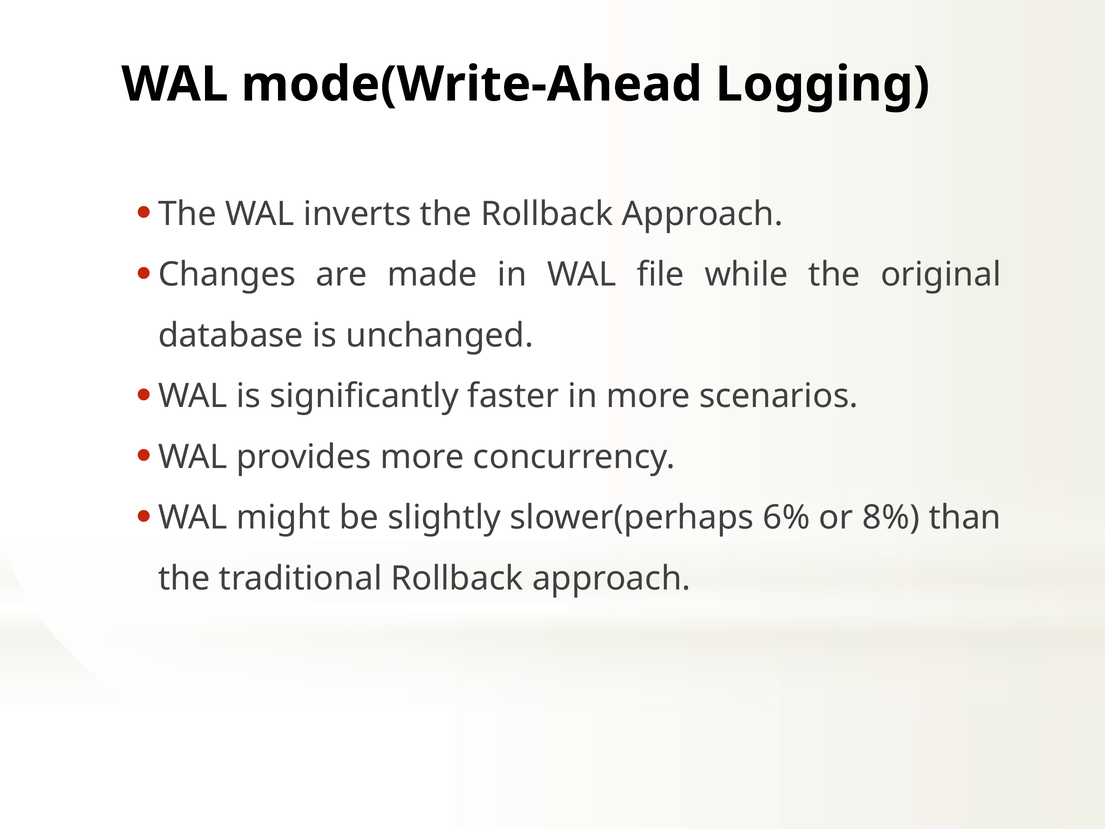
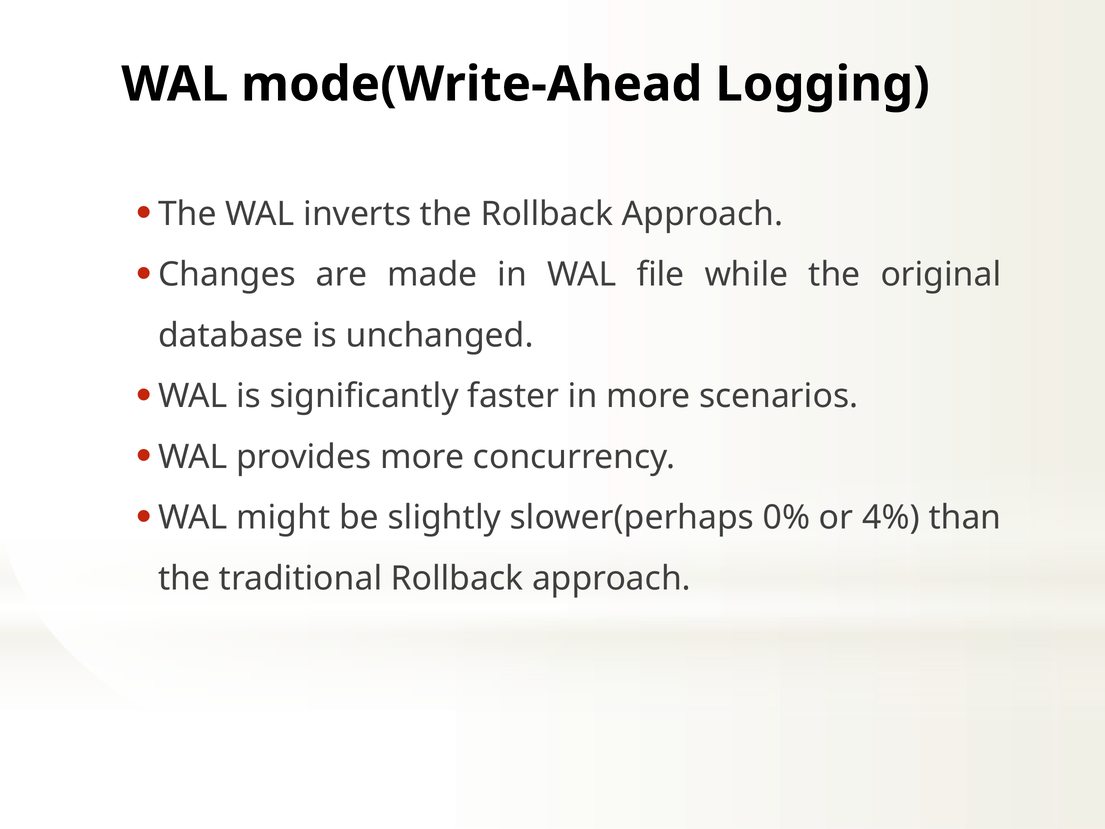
6%: 6% -> 0% (787, 518)
8%: 8% -> 4% (891, 518)
